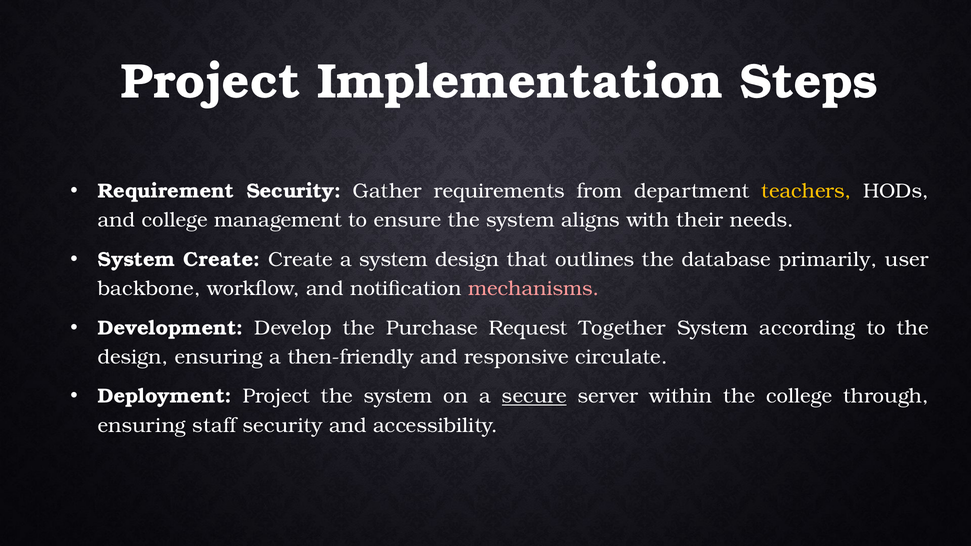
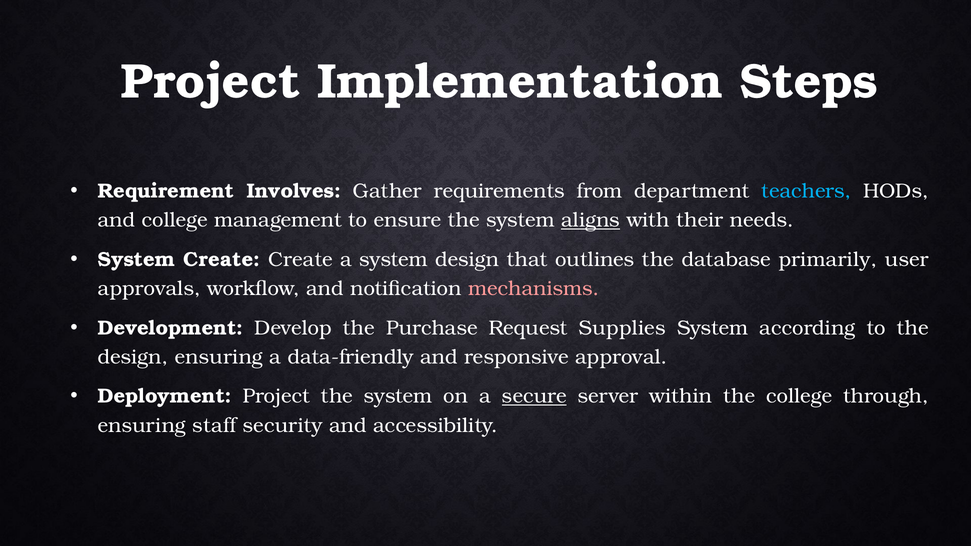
Requirement Security: Security -> Involves (294, 191)
teachers colour: yellow -> light blue (806, 191)
aligns underline: none -> present (591, 220)
backbone: backbone -> approvals (149, 289)
Together: Together -> Supplies (622, 328)
then-friendly: then-friendly -> data-friendly (351, 357)
circulate: circulate -> approval (621, 357)
